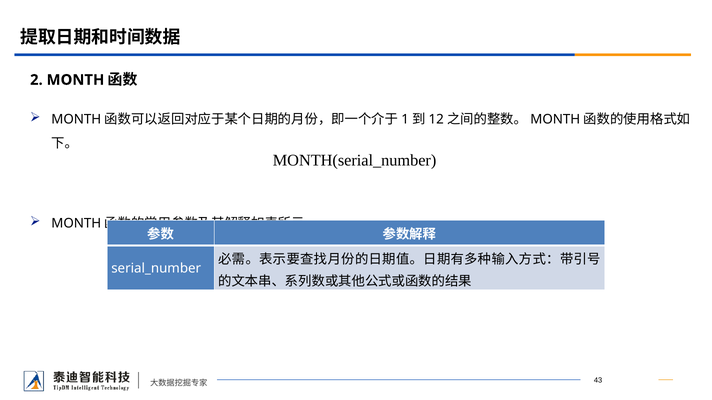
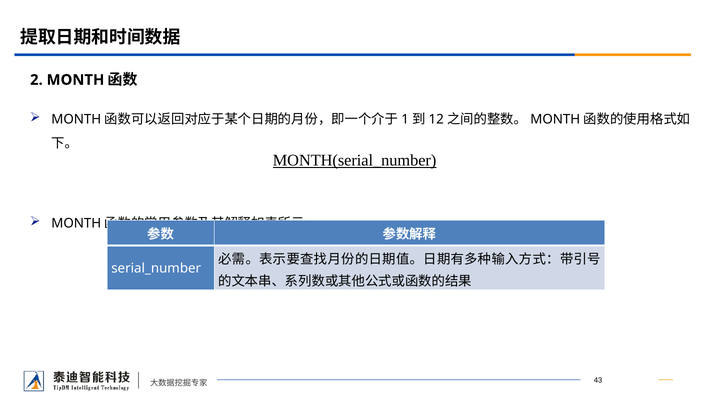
MONTH(serial_number underline: none -> present (355, 161)
